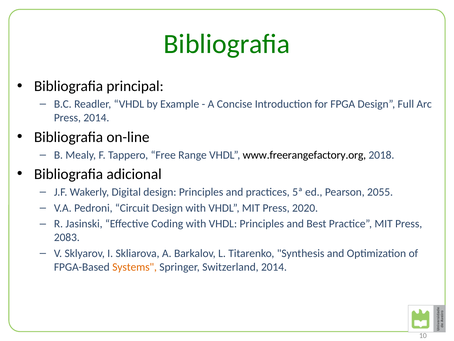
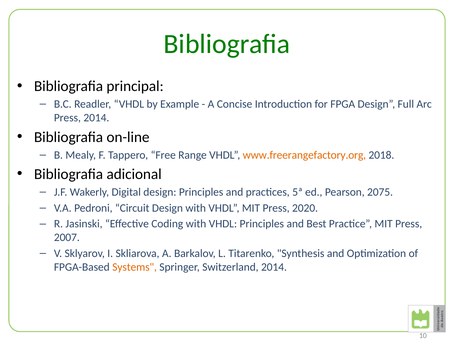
www.freerangefactory.org colour: black -> orange (304, 155)
2055: 2055 -> 2075 (380, 192)
2083: 2083 -> 2007 (67, 237)
